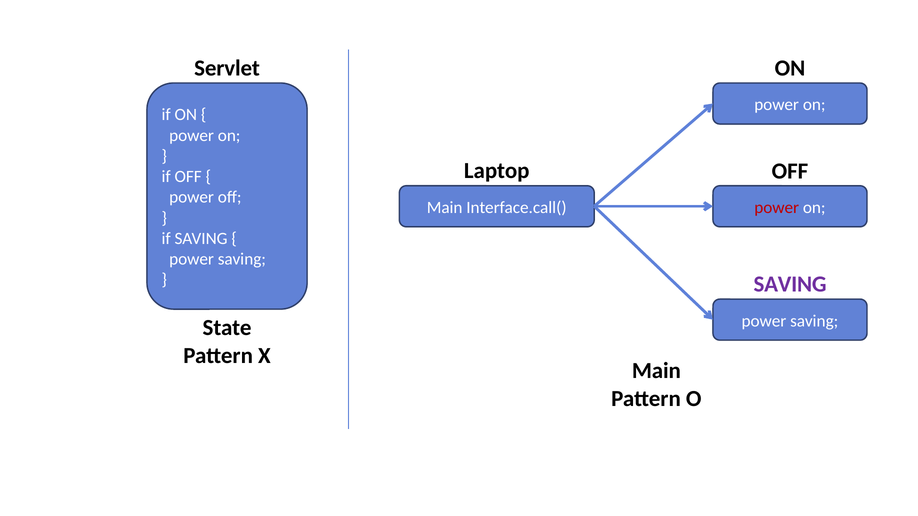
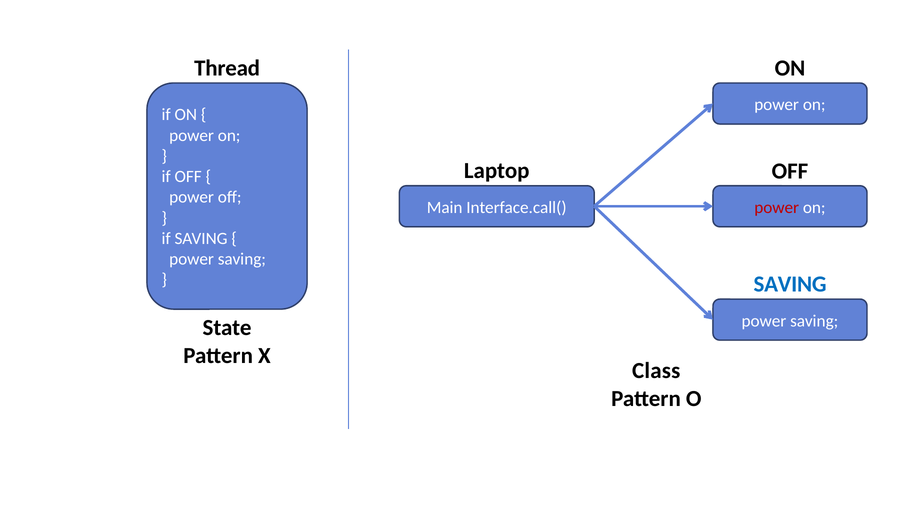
Servlet: Servlet -> Thread (227, 68)
SAVING colour: purple -> blue (790, 285)
Main: Main -> Class (656, 371)
